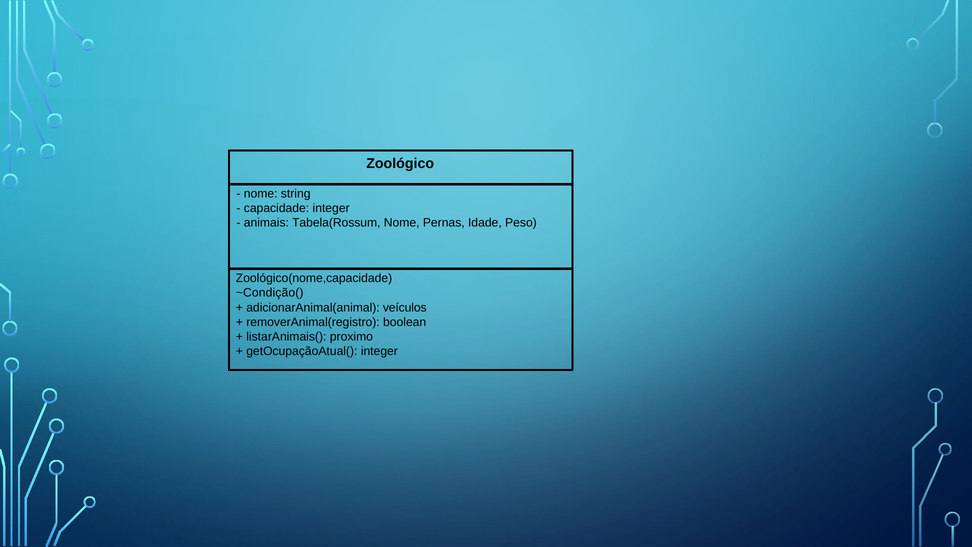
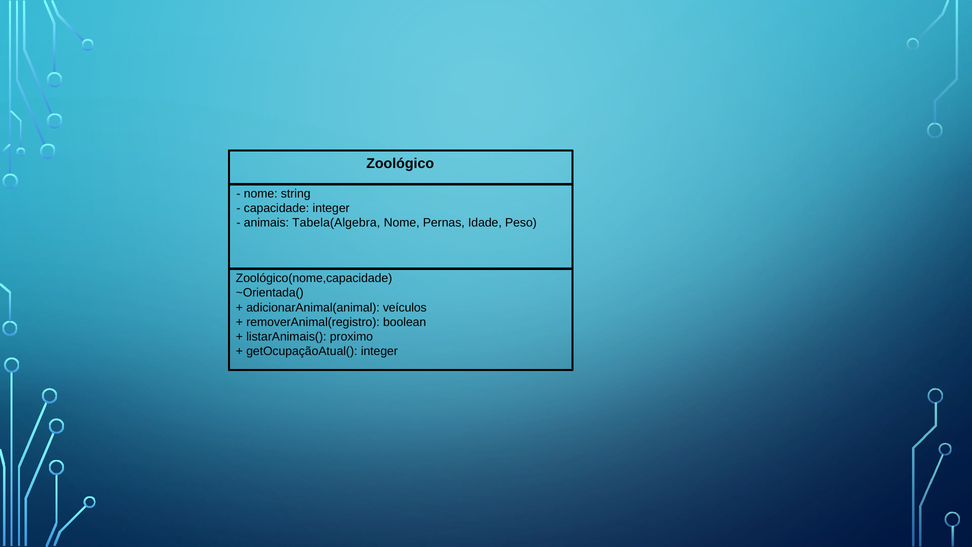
Tabela(Rossum: Tabela(Rossum -> Tabela(Algebra (336, 223)
~Condição(: ~Condição( -> ~Orientada( (270, 293)
